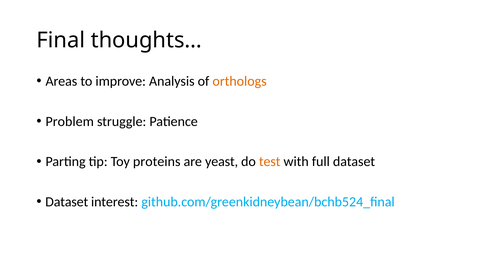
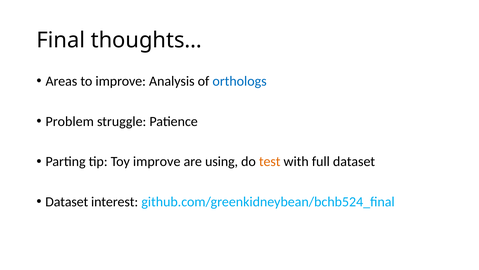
orthologs colour: orange -> blue (240, 81)
Toy proteins: proteins -> improve (157, 161)
yeast: yeast -> using (222, 161)
